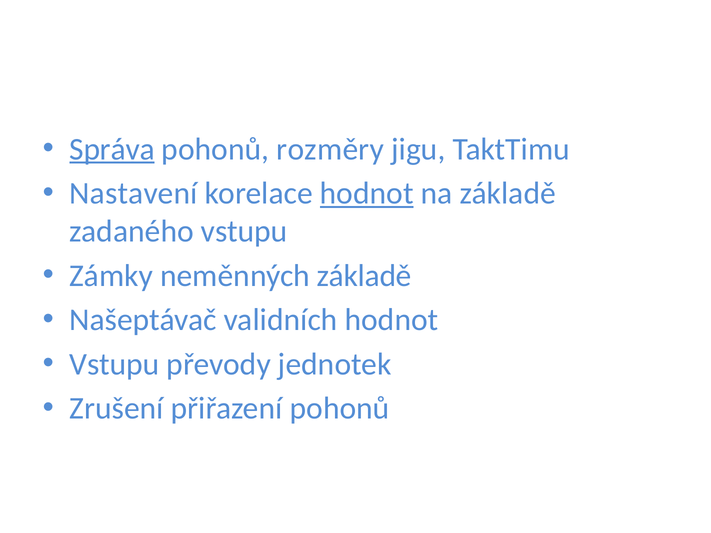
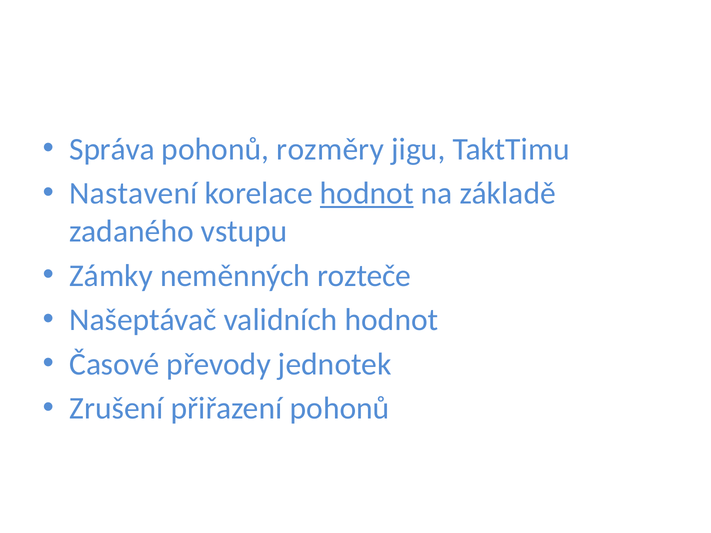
Správa underline: present -> none (112, 149)
neměnných základě: základě -> rozteče (364, 276)
Vstupu: Vstupu -> Časové (114, 364)
